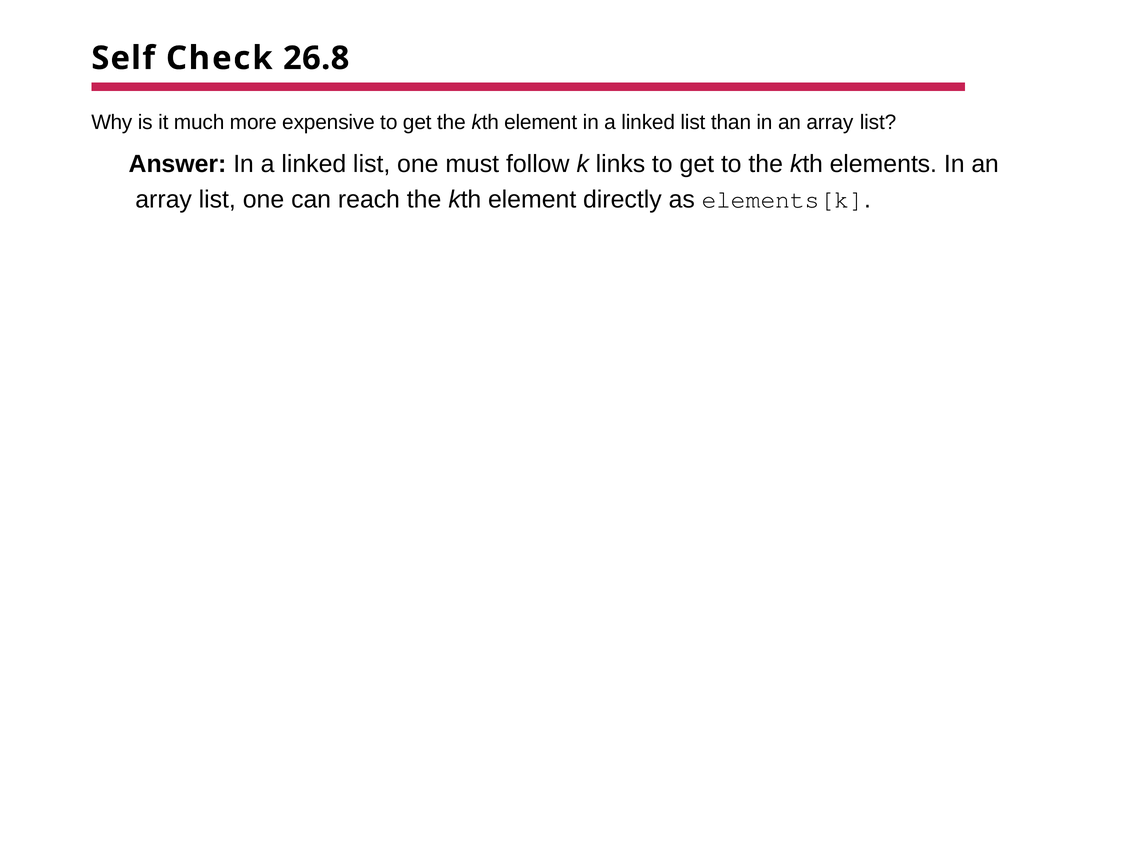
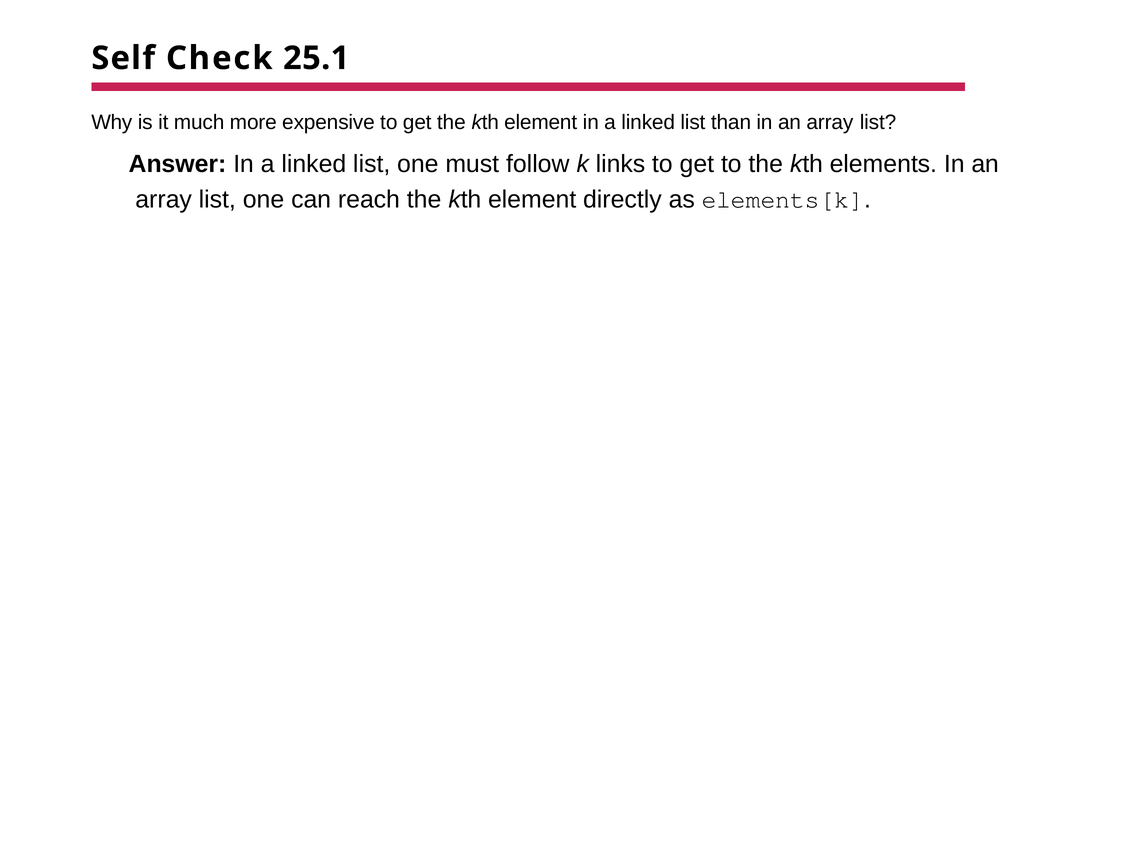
26.8: 26.8 -> 25.1 (316, 58)
